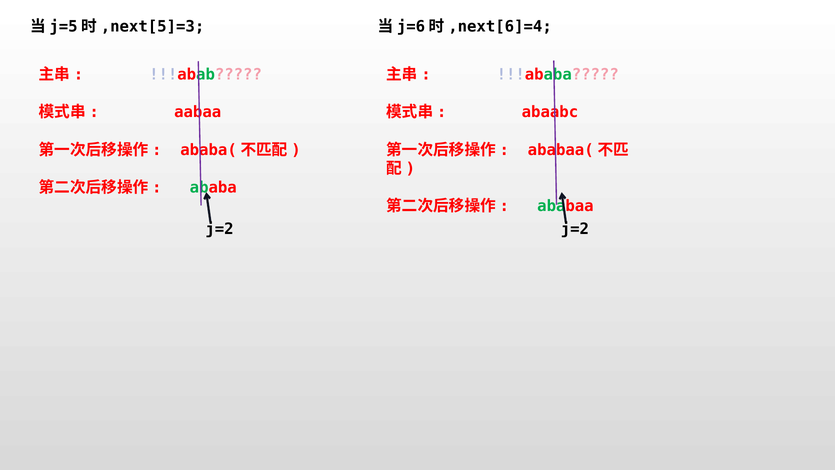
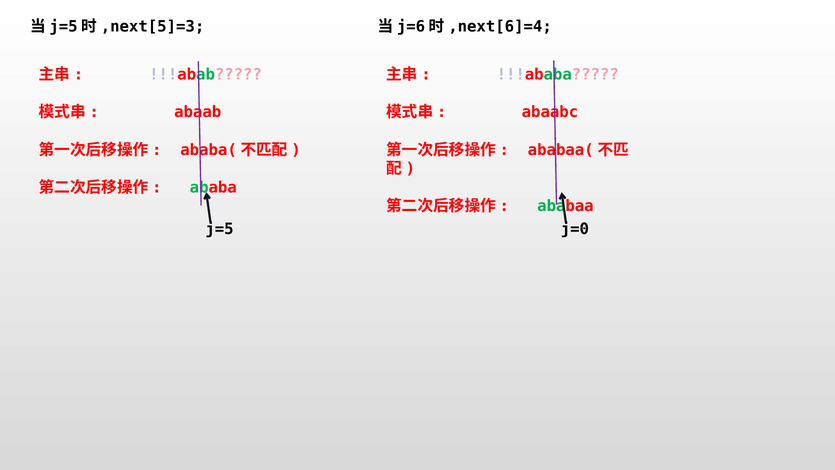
aabaa: aabaa -> abaab (198, 112)
j=2: j=2 -> j=5 (219, 229)
j=2: j=2 -> j=0 (575, 229)
